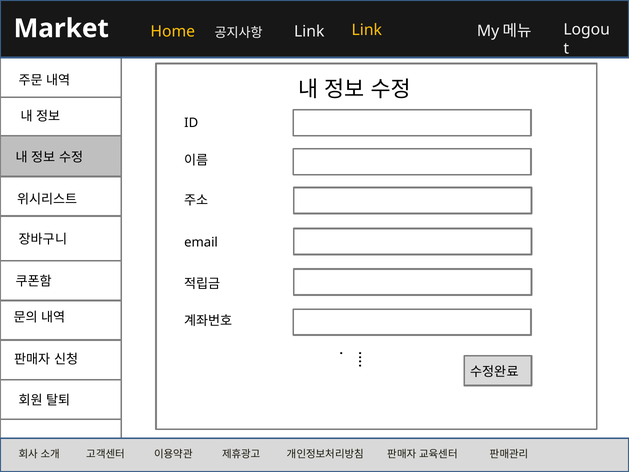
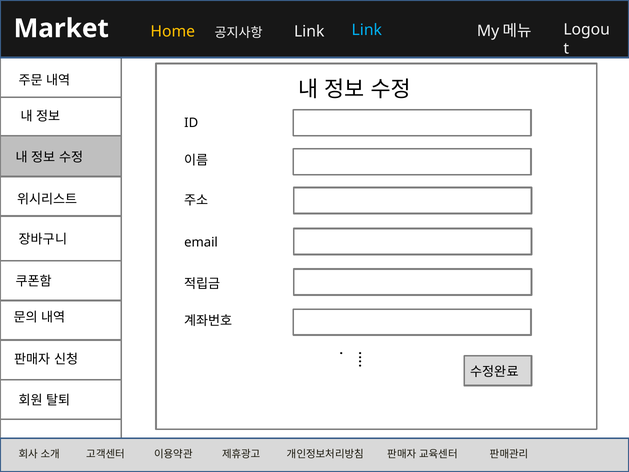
Link colour: yellow -> light blue (367, 30)
